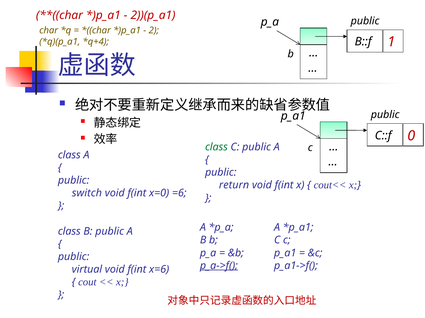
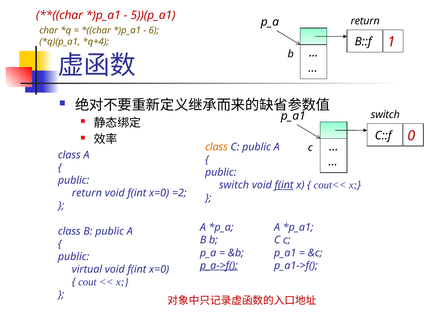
2))(p_a1: 2))(p_a1 -> 5))(p_a1 (153, 15)
public: public -> return (365, 21)
2: 2 -> 6 (154, 31)
public: public -> switch (385, 115)
class colour: green -> orange (216, 147)
return: return -> switch (234, 186)
f(int underline: none -> present (284, 186)
switch: switch -> return (87, 193)
=6: =6 -> =2 (179, 193)
virtual void f(int x=6: x=6 -> x=0 (159, 270)
